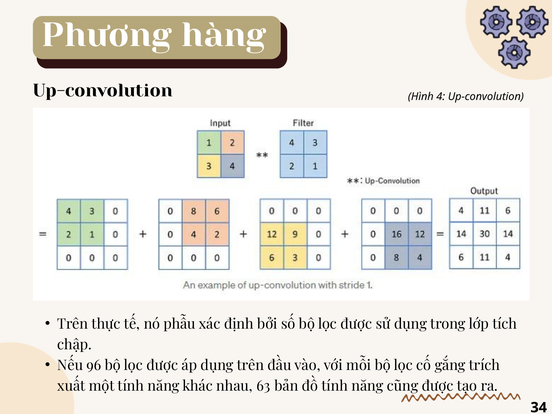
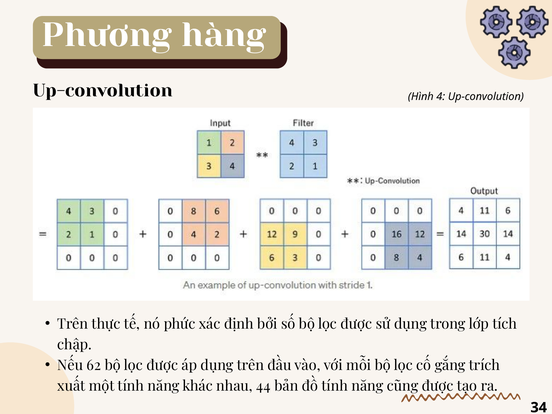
phẫu: phẫu -> phức (180, 324)
96: 96 -> 62 (94, 365)
63: 63 -> 44 (263, 386)
